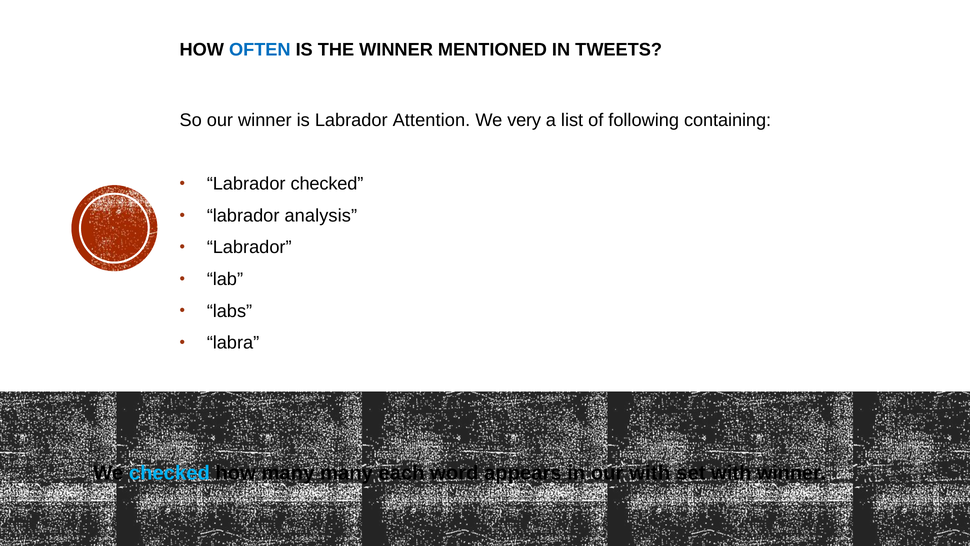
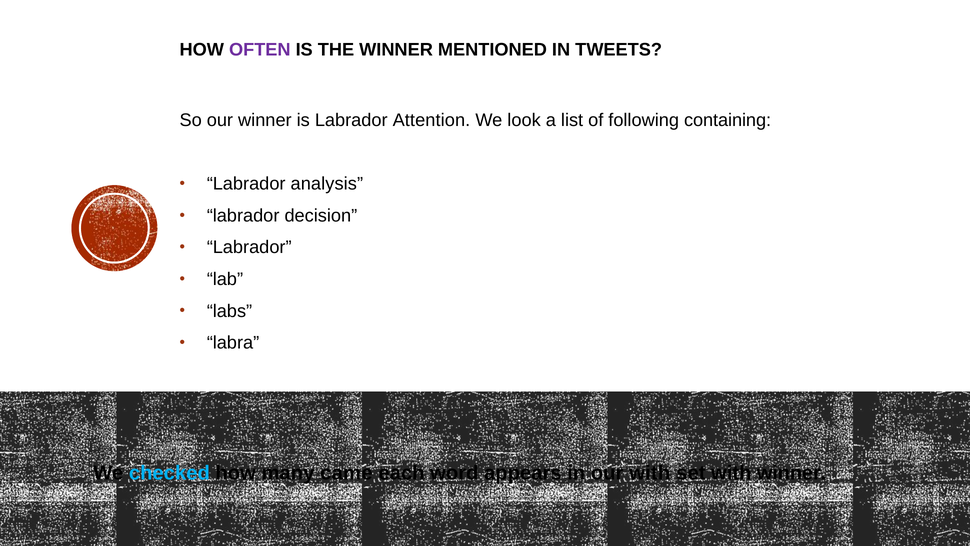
OFTEN colour: blue -> purple (260, 50)
very: very -> look (524, 120)
Labrador checked: checked -> analysis (327, 184)
analysis: analysis -> decision (321, 216)
many many: many -> came (346, 473)
